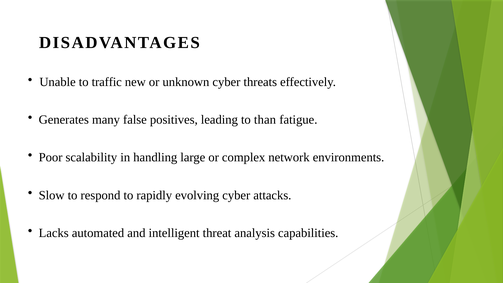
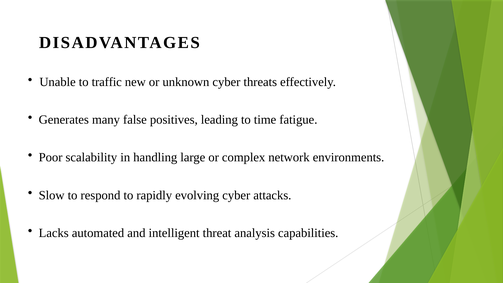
than: than -> time (265, 120)
